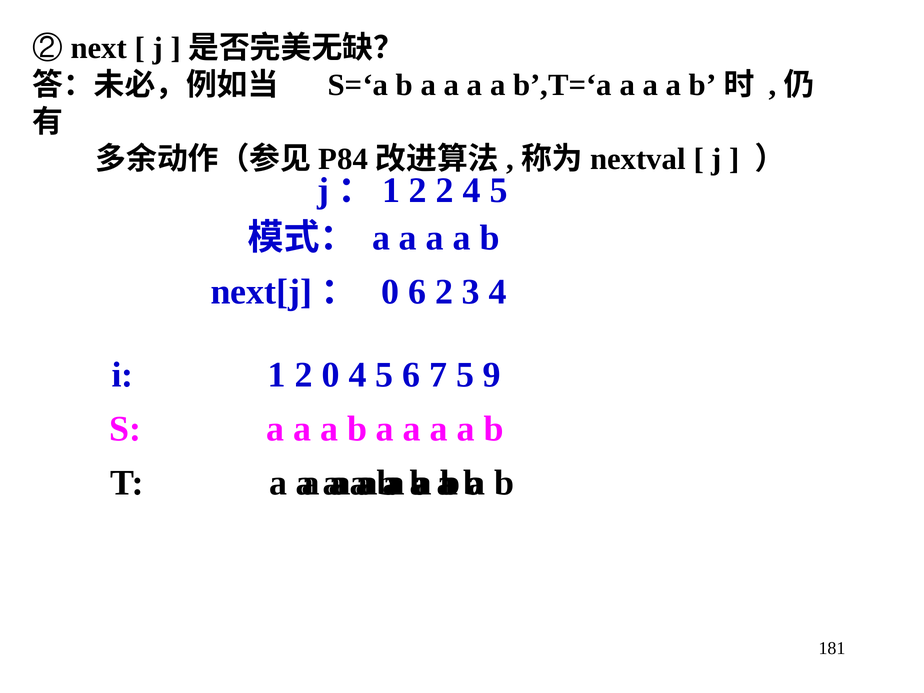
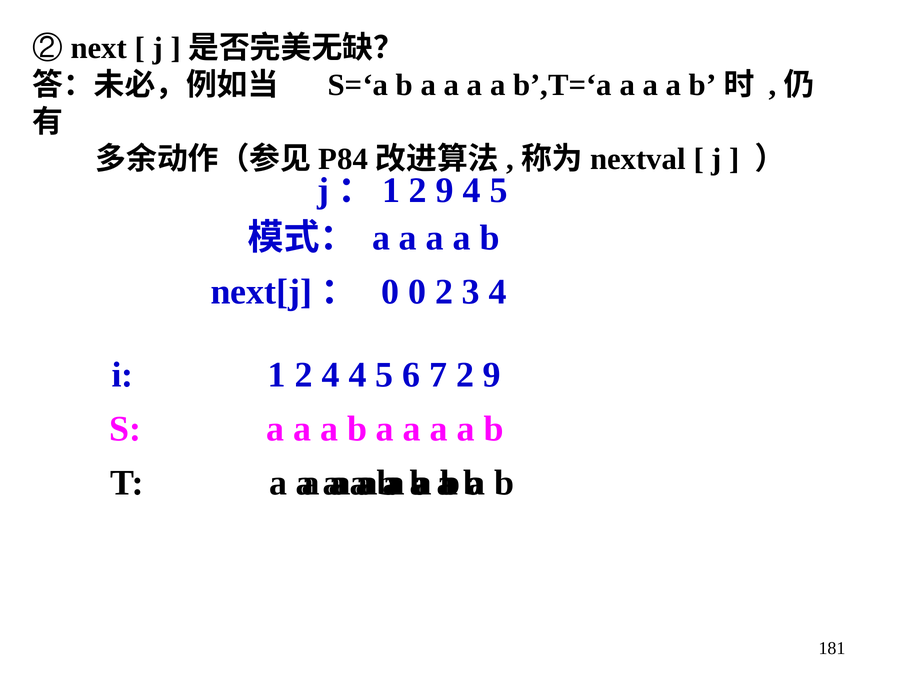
1 2 2: 2 -> 9 (445, 190)
0 6: 6 -> 0 (417, 292)
2 0: 0 -> 4 (331, 375)
7 5: 5 -> 2 (465, 375)
